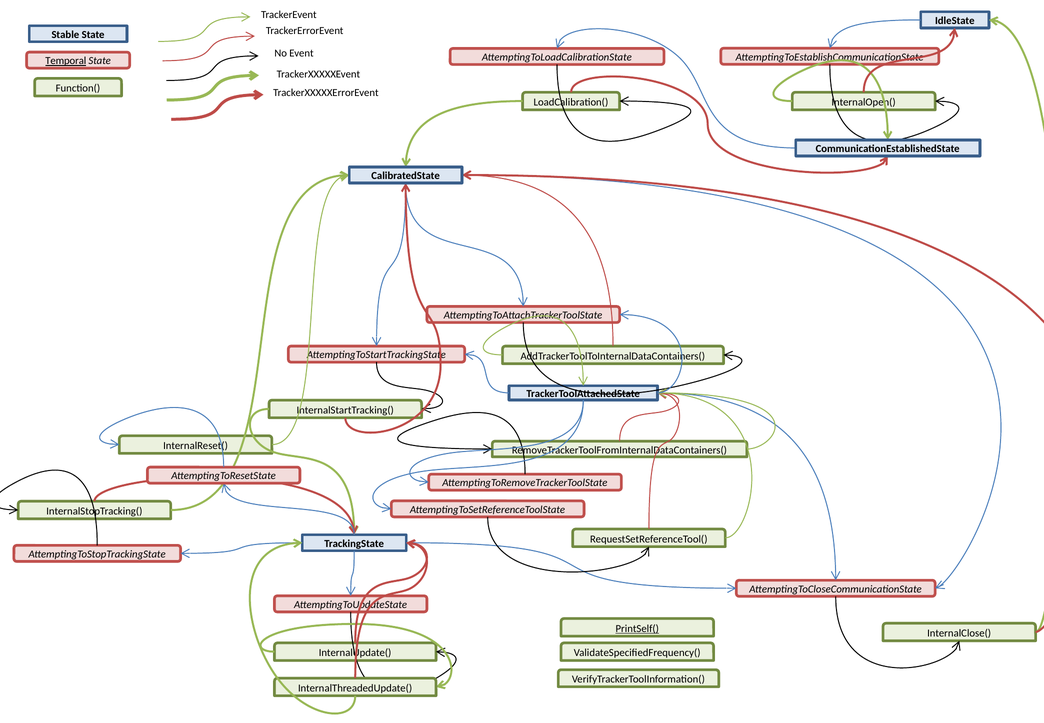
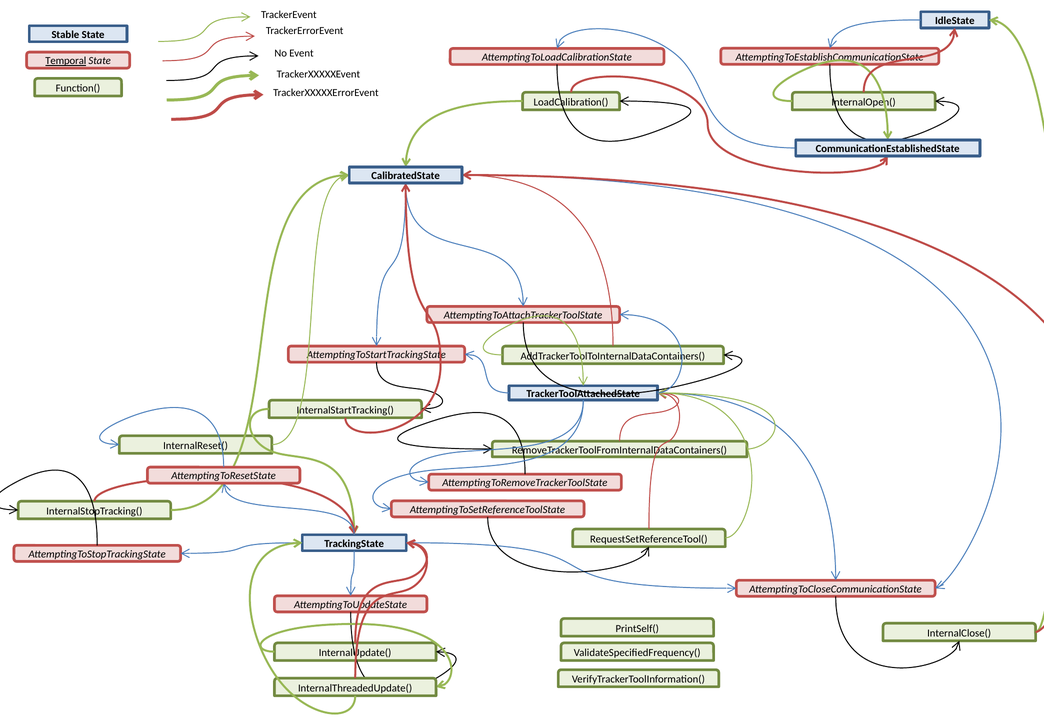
PrintSelf( underline: present -> none (637, 628)
